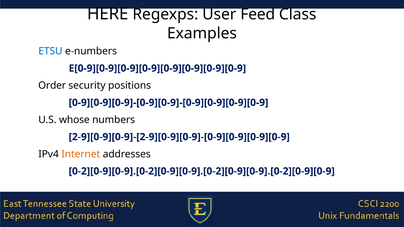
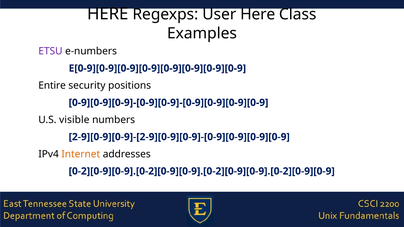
User Feed: Feed -> Here (258, 14)
ETSU colour: blue -> purple (50, 51)
Order: Order -> Entire (52, 86)
whose: whose -> visible (74, 120)
